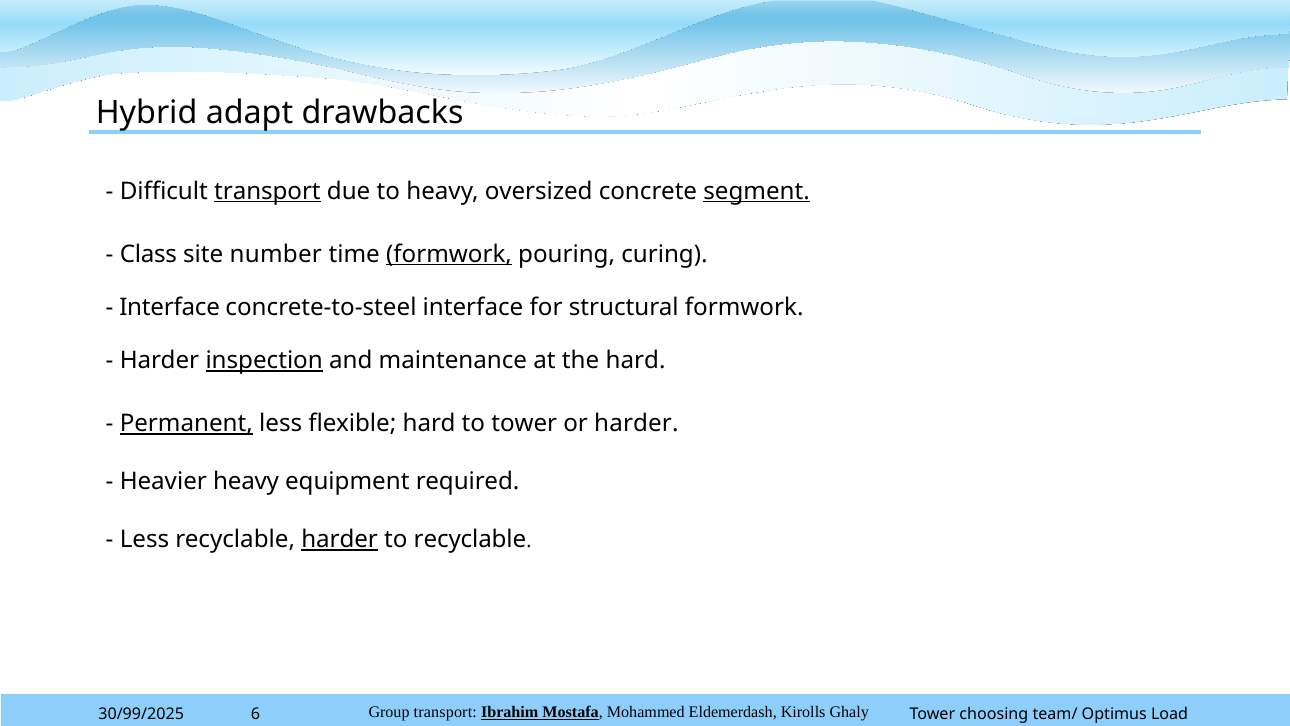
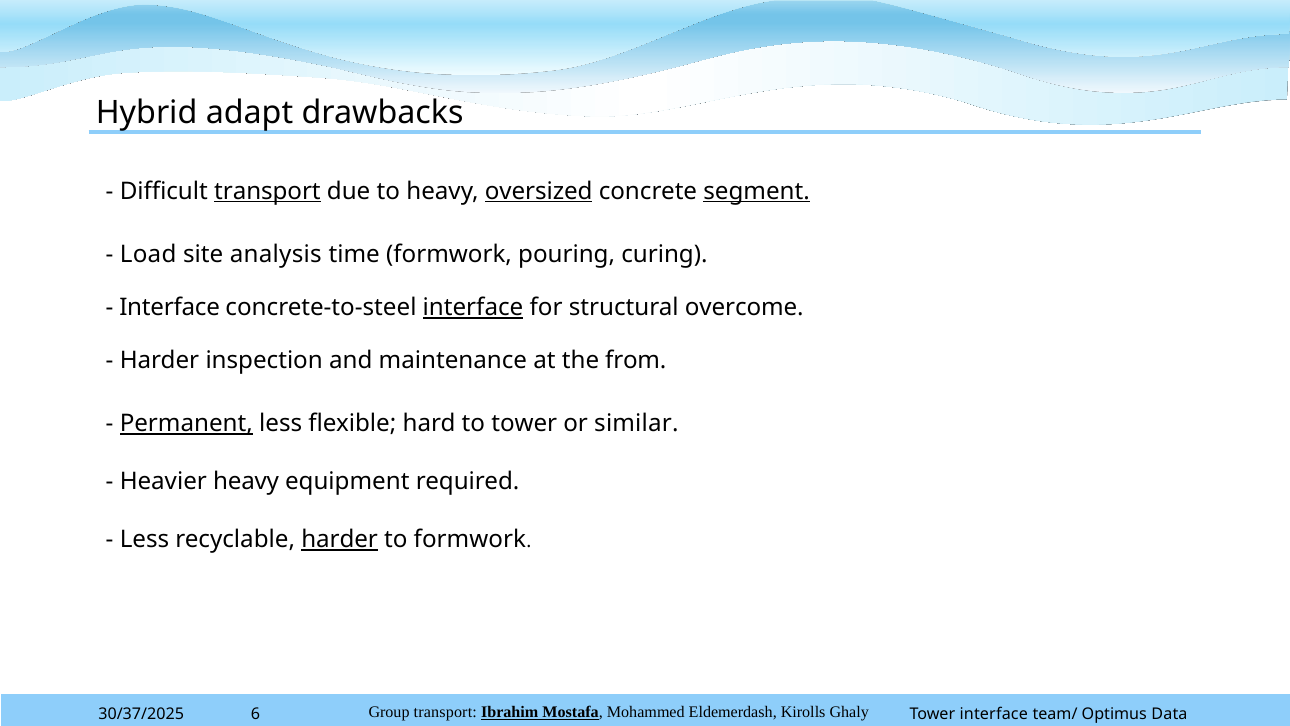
oversized underline: none -> present (539, 191)
Class: Class -> Load (148, 254)
number: number -> analysis (276, 254)
formwork underline: present -> none (449, 254)
interface underline: none -> present (473, 307)
structural formwork: formwork -> overcome (744, 307)
inspection underline: present -> none (264, 360)
the hard: hard -> from (636, 360)
or harder: harder -> similar (636, 423)
to recyclable: recyclable -> formwork (470, 539)
30/99/2025: 30/99/2025 -> 30/37/2025 (141, 714)
Tower choosing: choosing -> interface (994, 714)
Load: Load -> Data (1169, 714)
